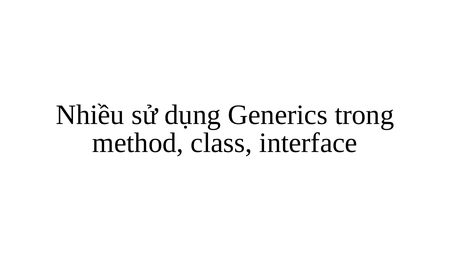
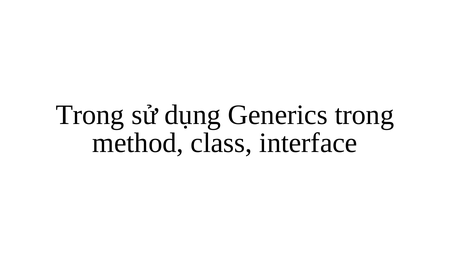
Nhiều: Nhiều -> Trong (90, 115)
